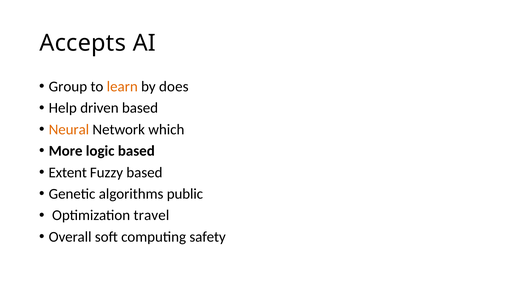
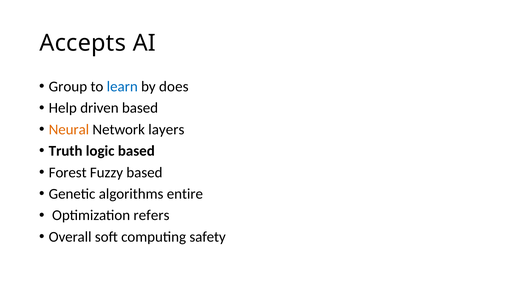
learn colour: orange -> blue (122, 87)
which: which -> layers (166, 130)
More: More -> Truth (66, 151)
Extent: Extent -> Forest (68, 173)
public: public -> entire (185, 194)
travel: travel -> refers (151, 216)
